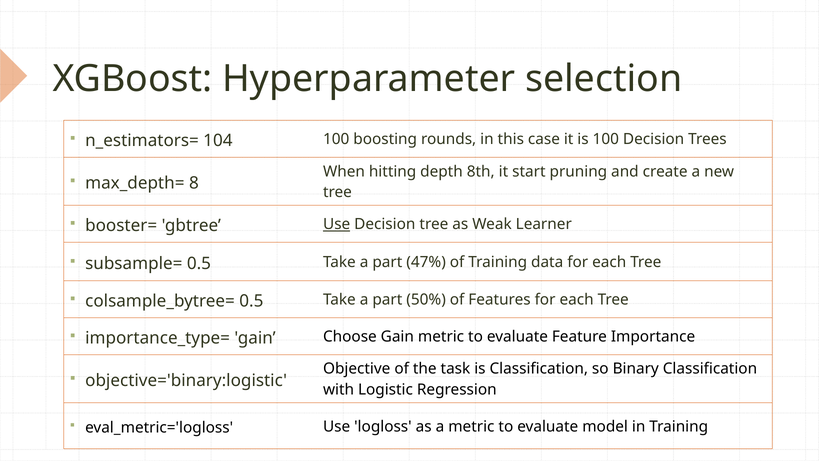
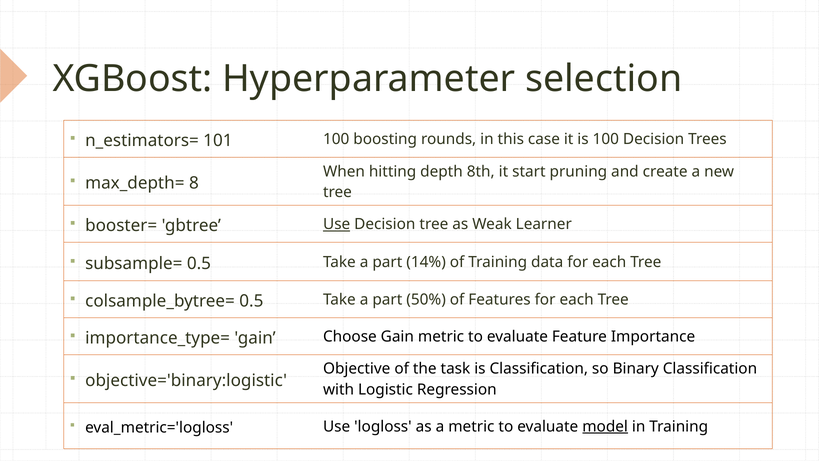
104: 104 -> 101 (218, 141)
47%: 47% -> 14% (426, 262)
model underline: none -> present (605, 426)
